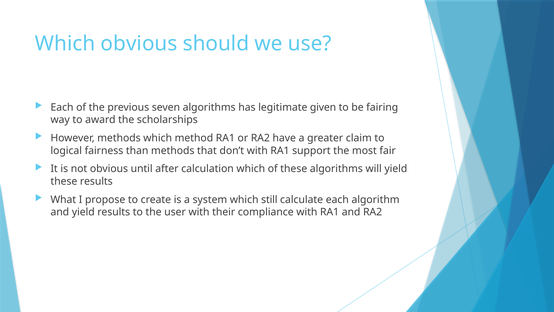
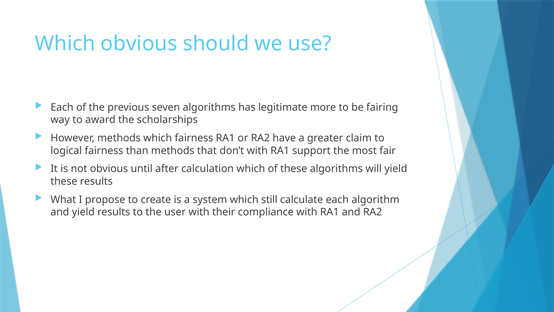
given: given -> more (323, 107)
which method: method -> fairness (194, 138)
